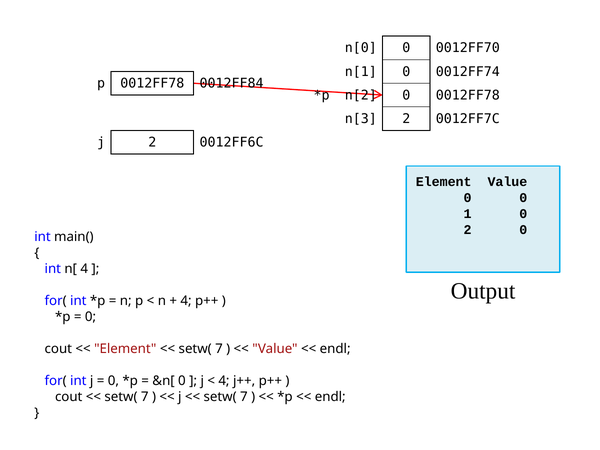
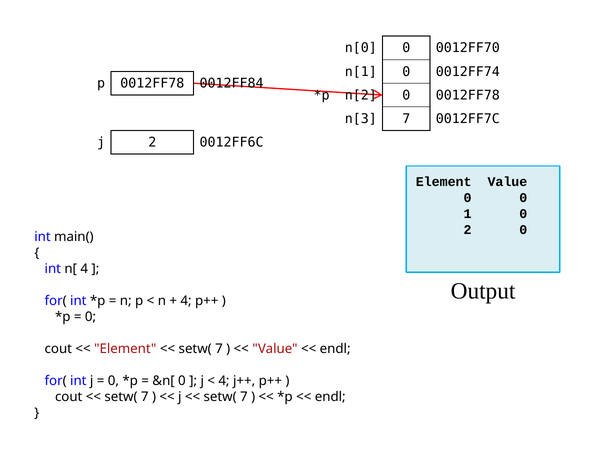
n[3 2: 2 -> 7 (406, 119)
